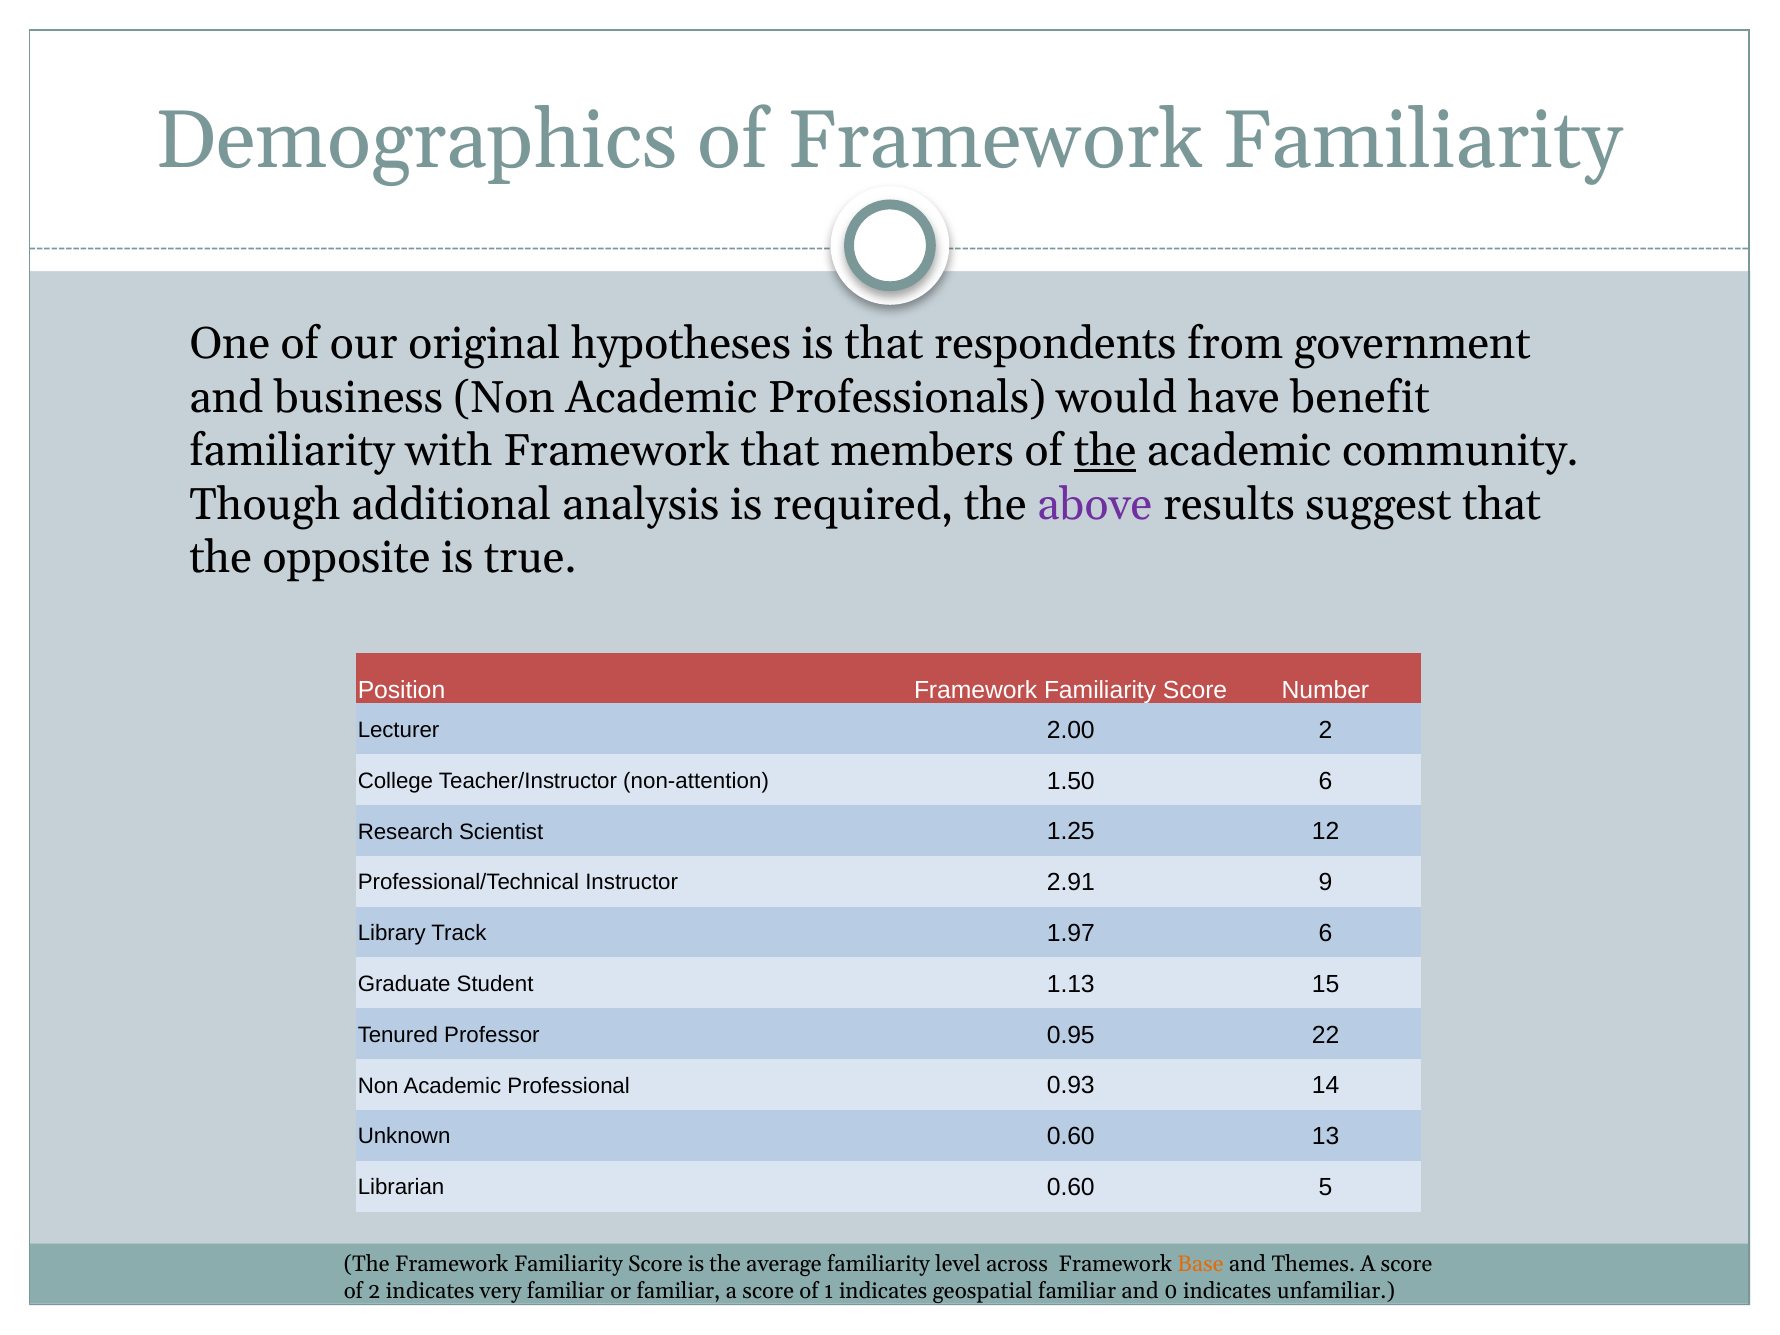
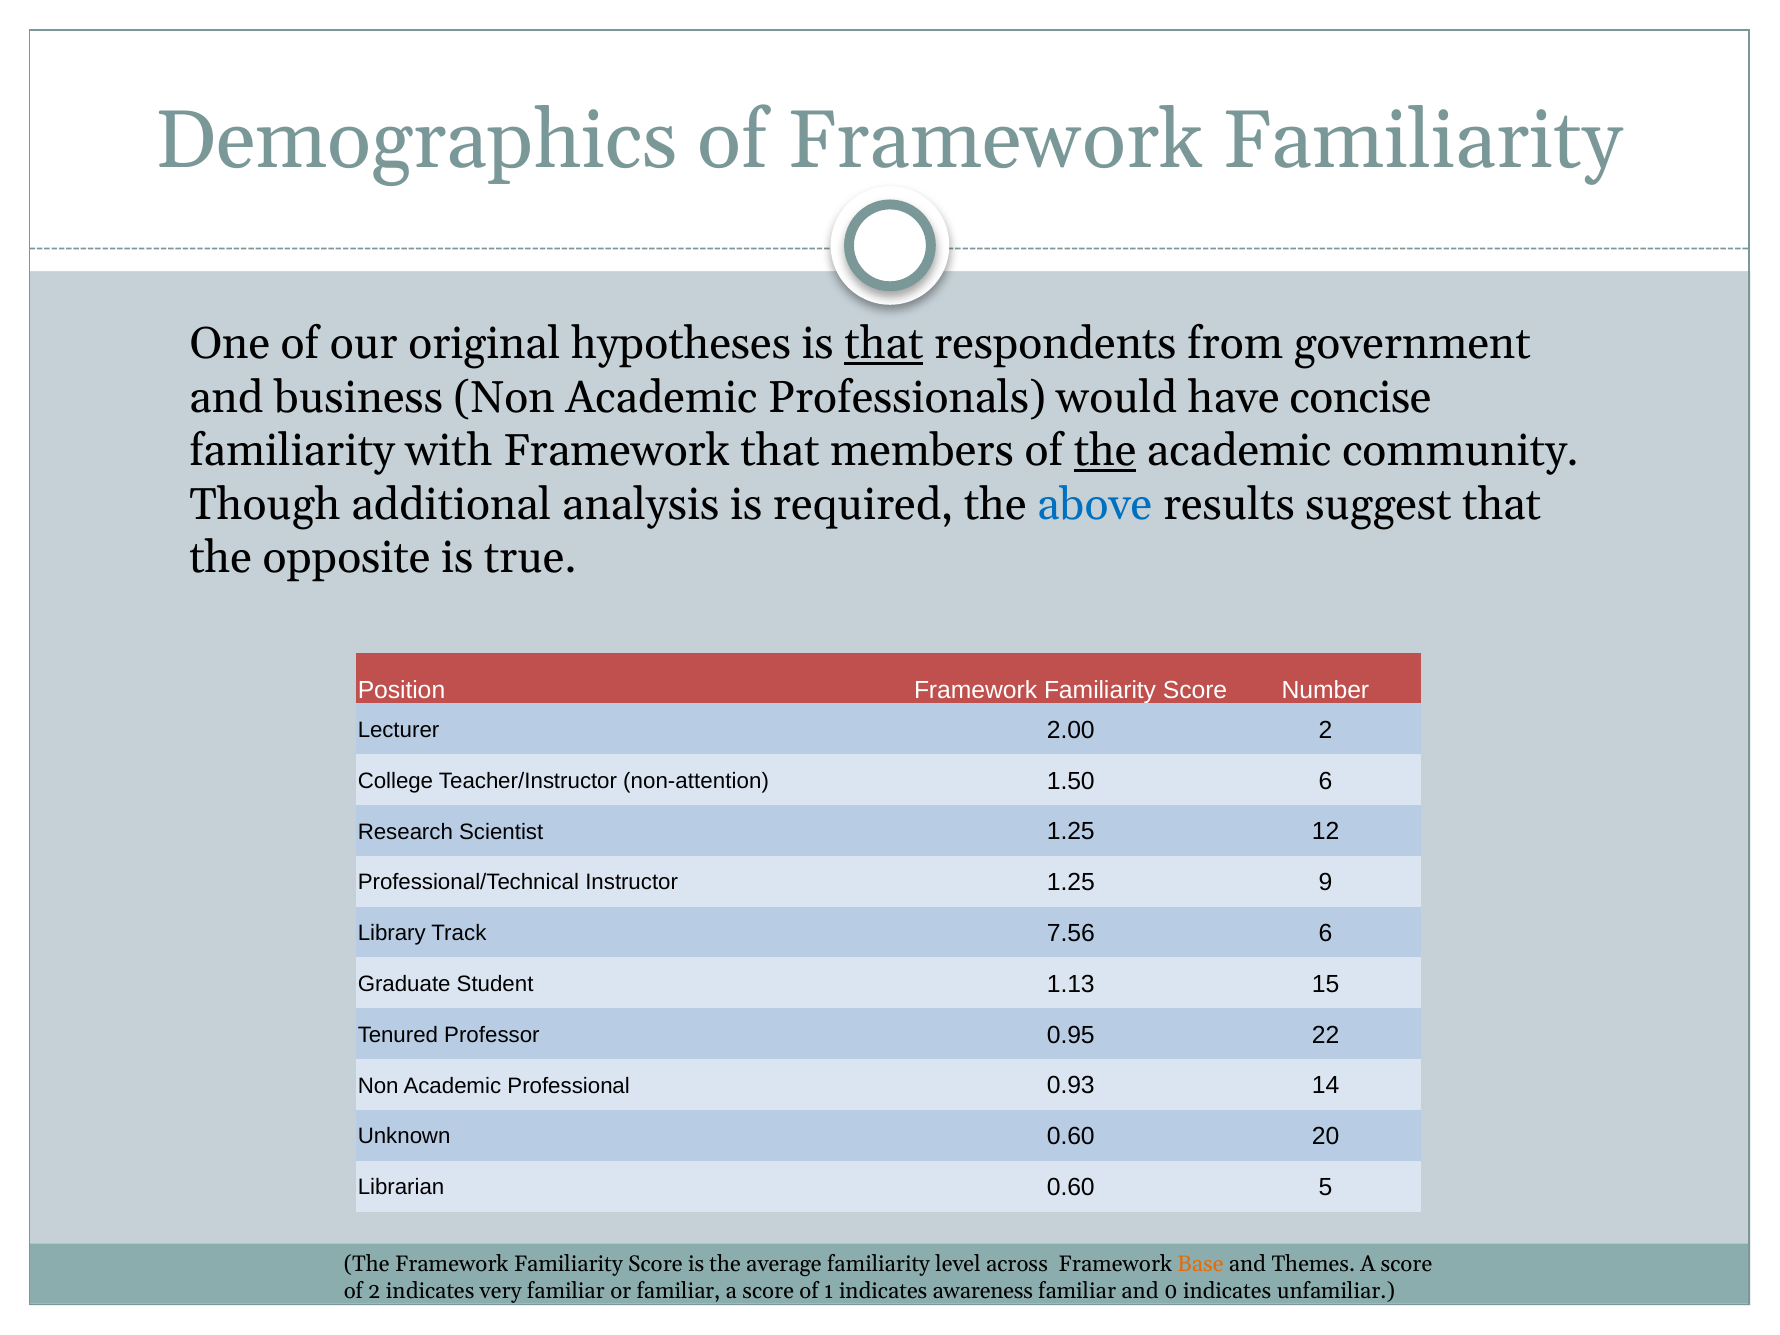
that underline: none -> present (884, 344)
benefit: benefit -> concise (1360, 398)
above colour: purple -> blue (1095, 504)
Instructor 2.91: 2.91 -> 1.25 (1071, 882)
1.97: 1.97 -> 7.56 (1071, 933)
13: 13 -> 20 (1326, 1137)
geospatial: geospatial -> awareness (983, 1291)
